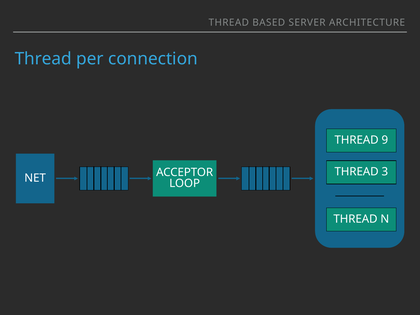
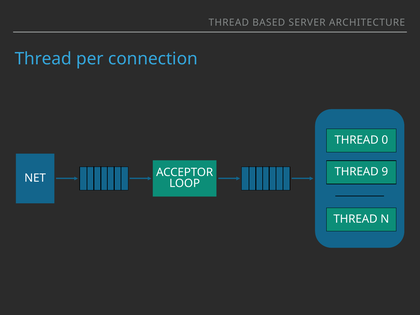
9: 9 -> 0 (385, 140)
3: 3 -> 9 (385, 172)
